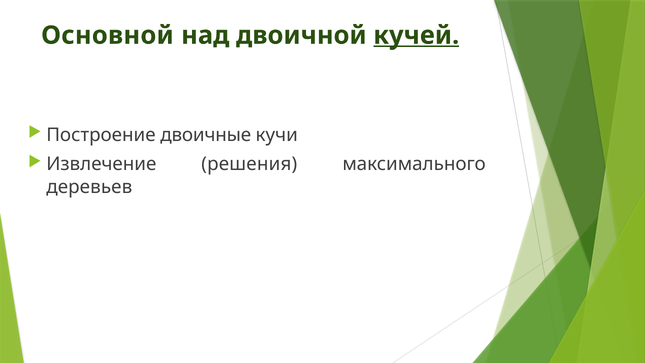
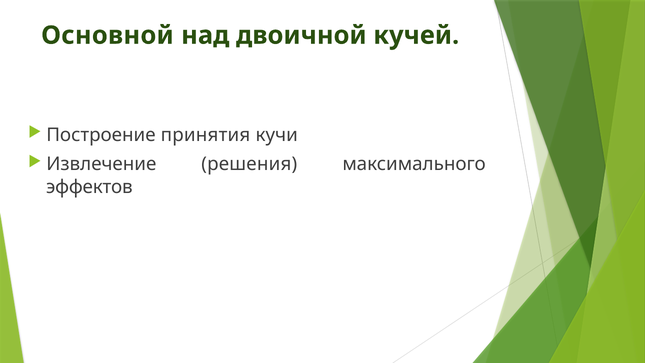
кучей underline: present -> none (416, 35)
двоичные: двоичные -> принятия (206, 135)
деревьев: деревьев -> эффектов (89, 187)
